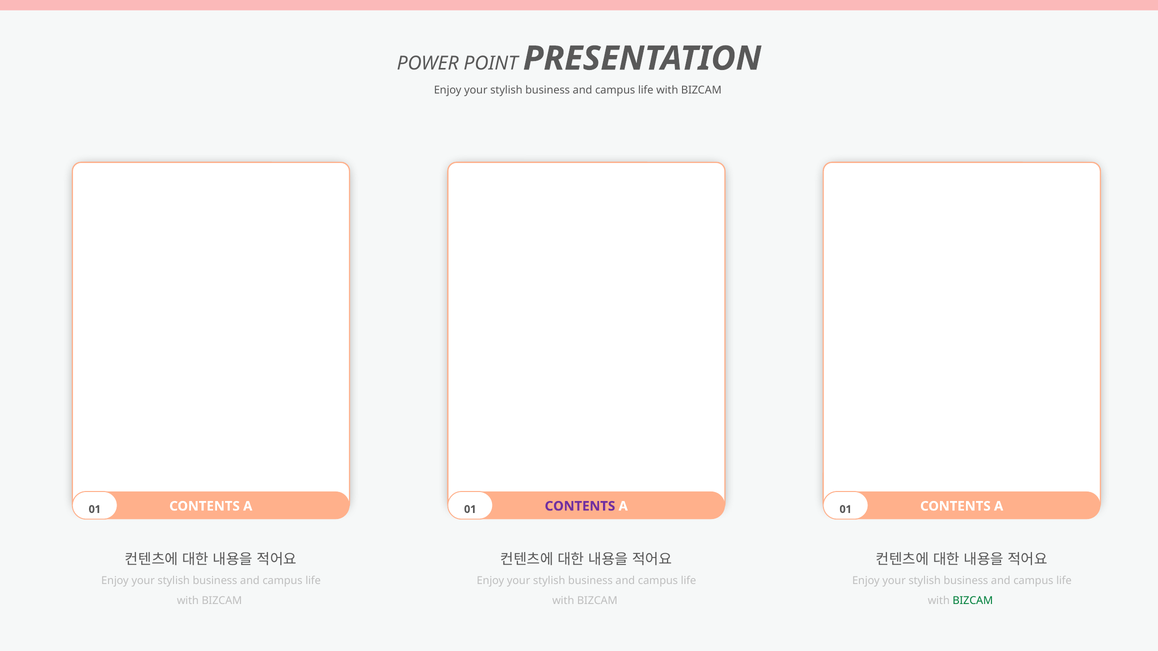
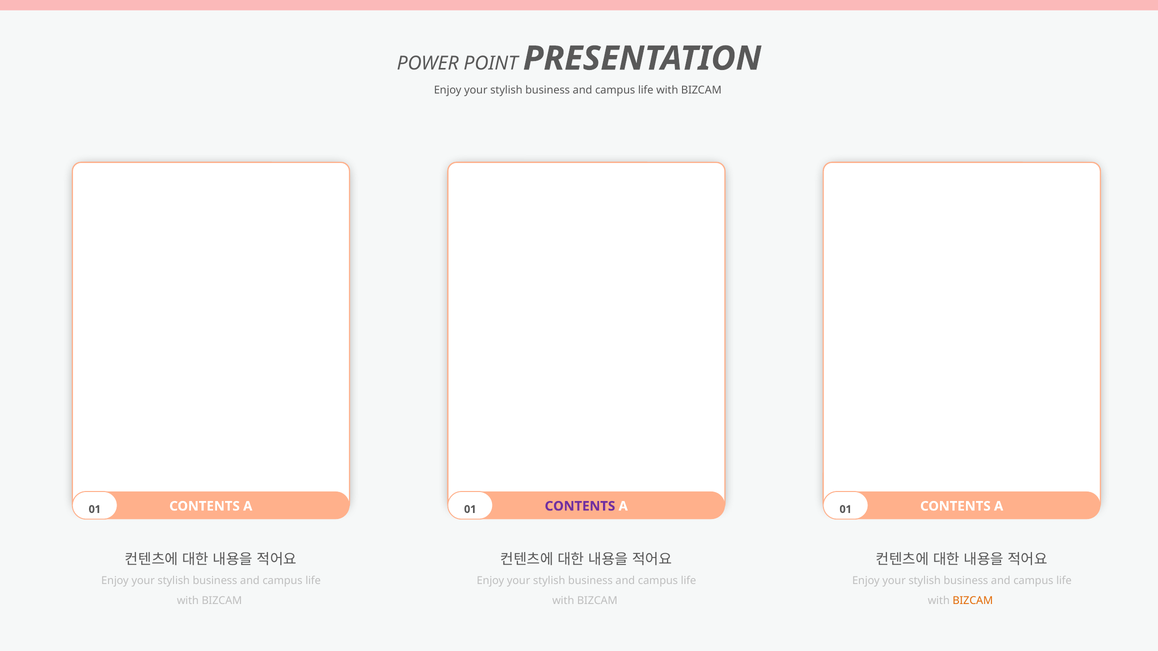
BIZCAM colour: green -> orange (973, 601)
